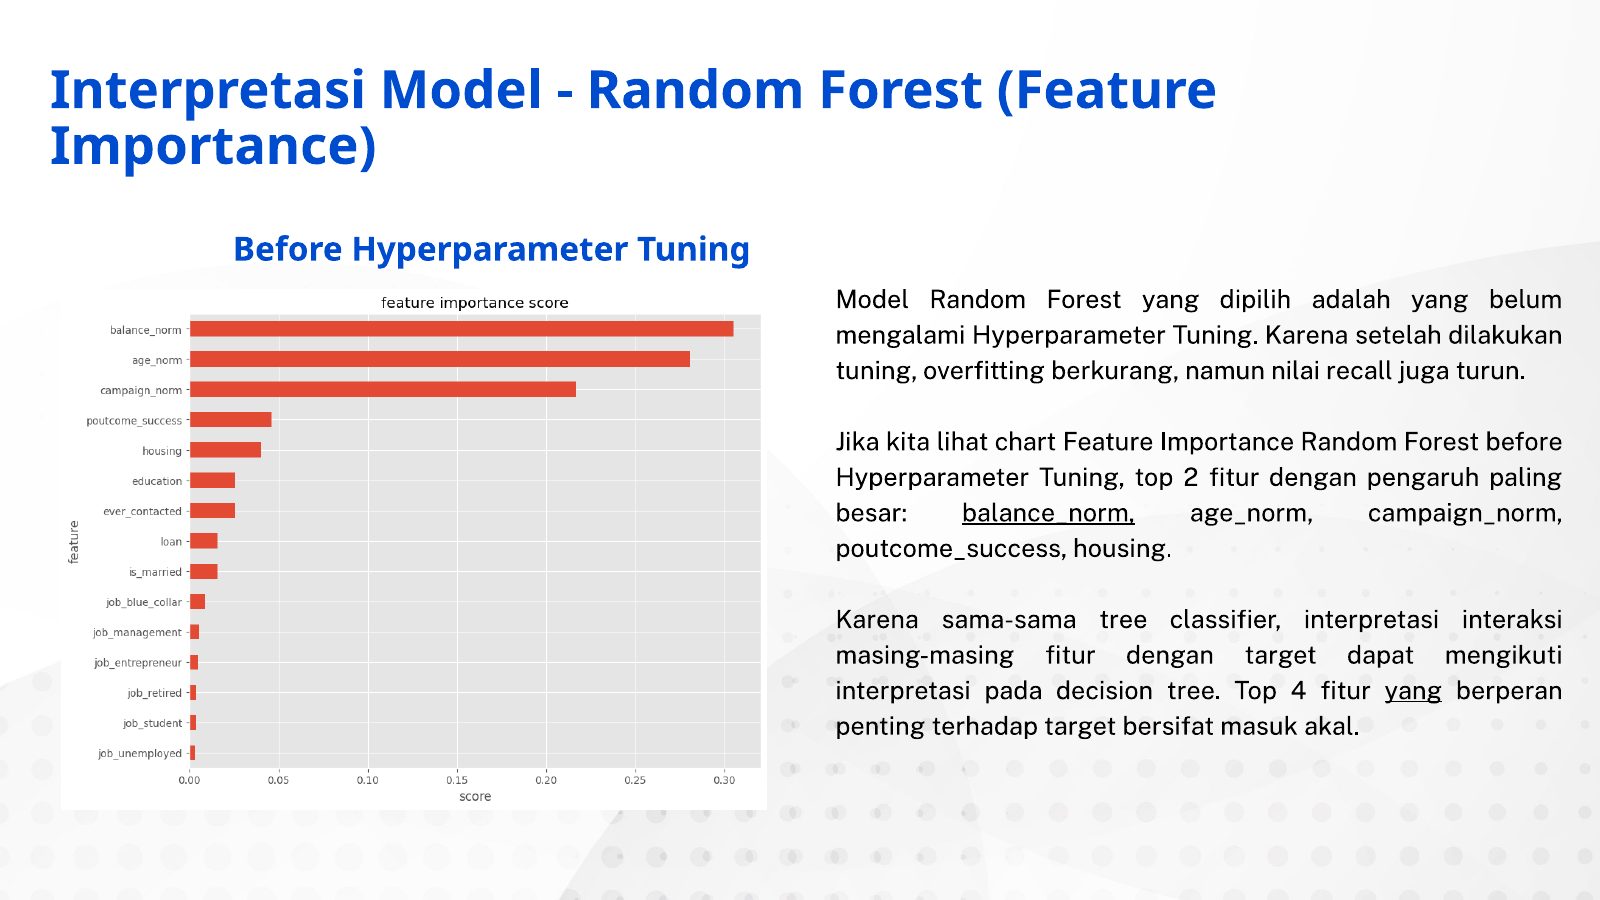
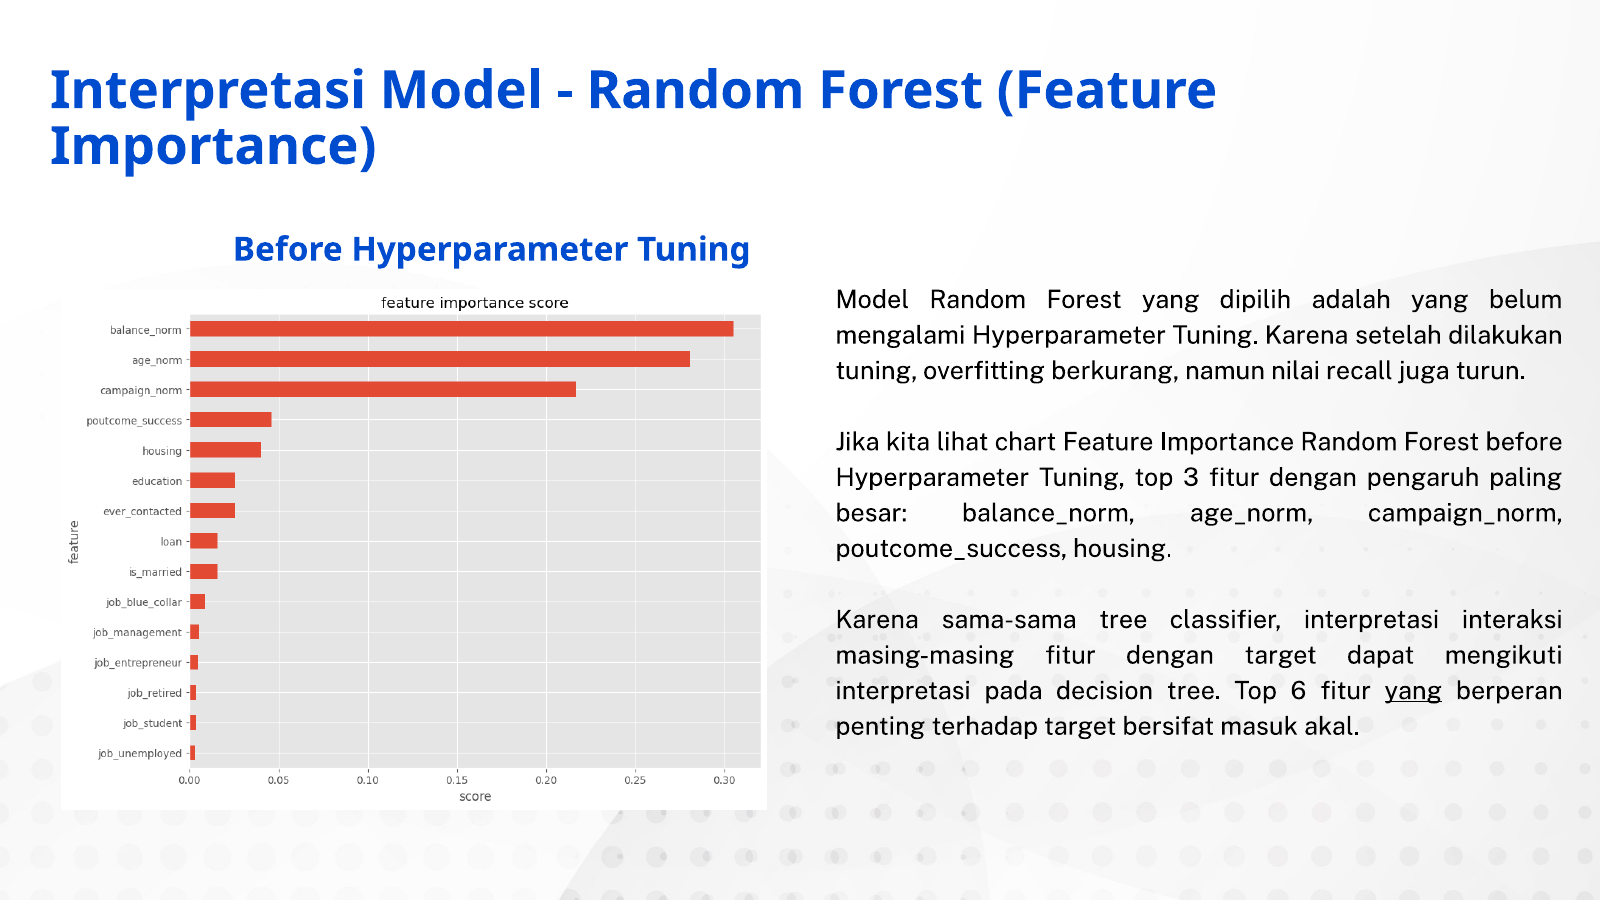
2: 2 -> 3 (1191, 477)
balance_norm underline: present -> none (1048, 513)
4: 4 -> 6 (1298, 691)
